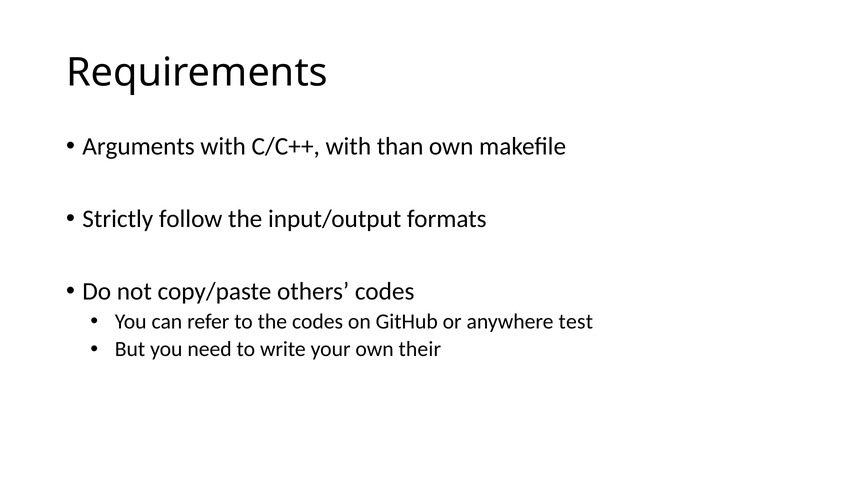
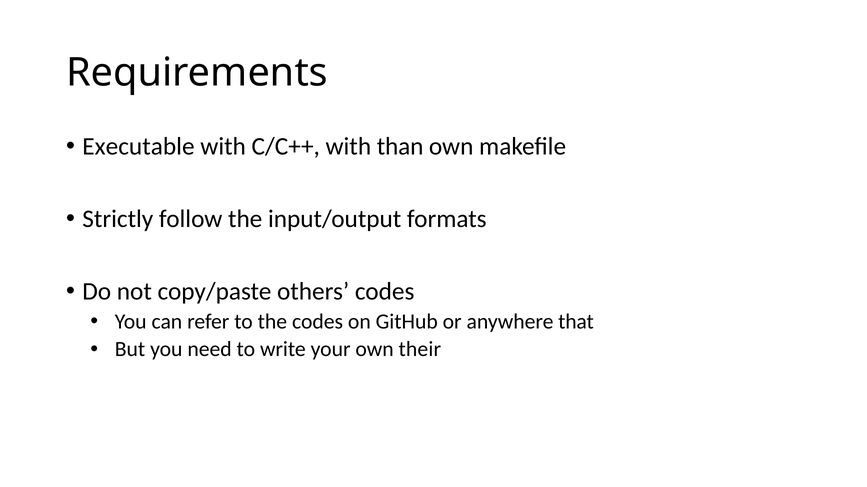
Arguments: Arguments -> Executable (138, 147)
test: test -> that (576, 322)
